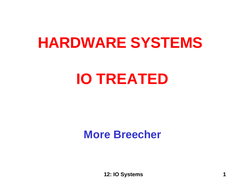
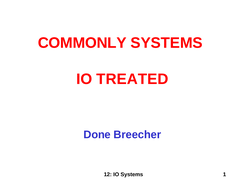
HARDWARE: HARDWARE -> COMMONLY (82, 43)
More: More -> Done (97, 134)
